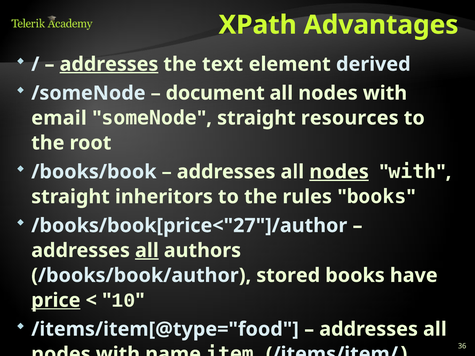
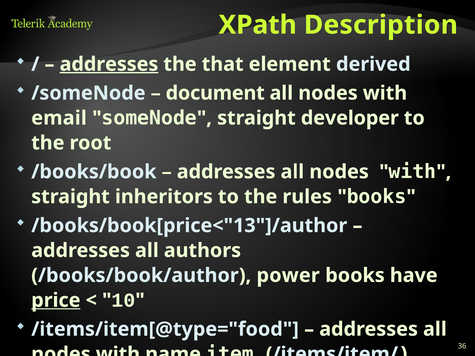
Advantages: Advantages -> Description (381, 25)
text: text -> that (223, 64)
resources: resources -> developer (350, 118)
nodes underline: present -> none (339, 172)
/books/book[price<"27"]/author: /books/book[price<"27"]/author -> /books/book[price<"13"]/author (189, 226)
all underline: present -> none (147, 251)
stored: stored -> power (288, 276)
